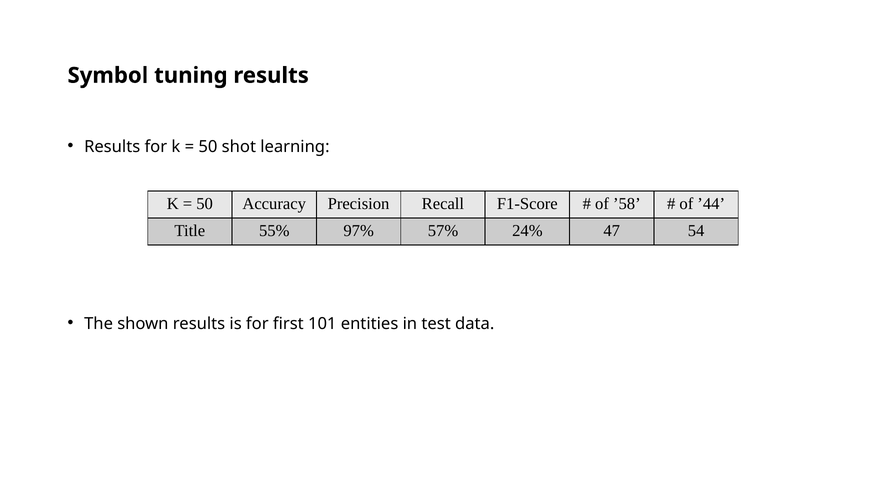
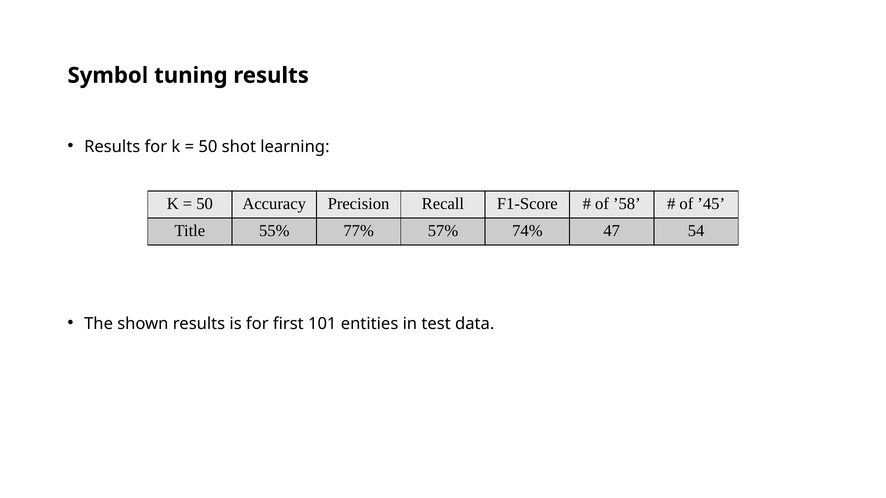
’44: ’44 -> ’45 (711, 204)
97%: 97% -> 77% (359, 231)
24%: 24% -> 74% (527, 231)
